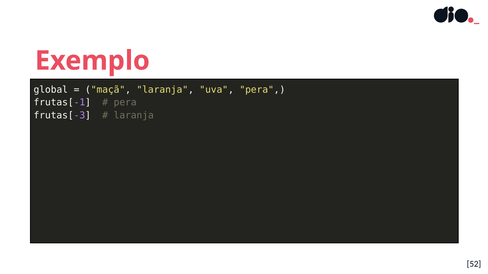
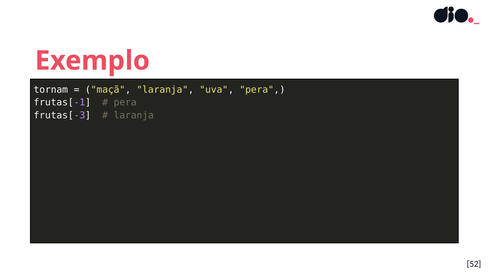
global: global -> tornam (51, 90)
